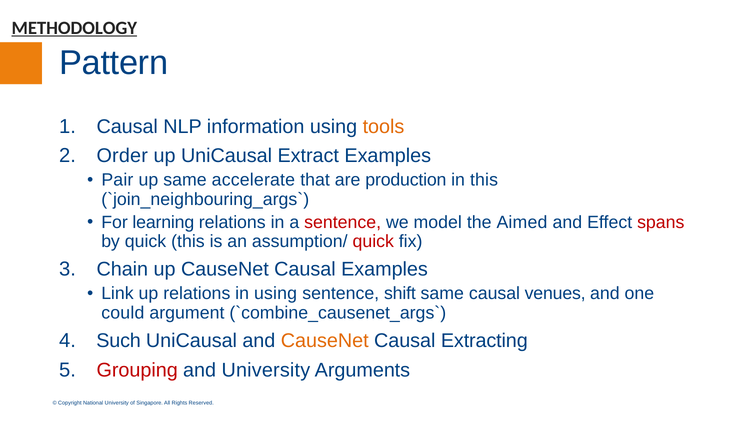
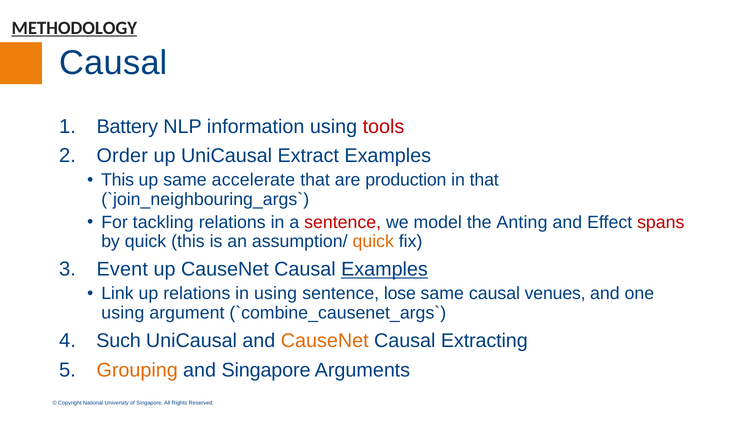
Pattern: Pattern -> Causal (113, 63)
Causal: Causal -> Battery (127, 127)
tools colour: orange -> red (383, 127)
Pair: Pair -> This (118, 180)
in this: this -> that (484, 180)
learning: learning -> tackling (163, 222)
Aimed: Aimed -> Anting (522, 222)
quick colour: red -> orange (373, 241)
Chain: Chain -> Event (122, 269)
Examples underline: none -> present (385, 269)
shift: shift -> lose (400, 294)
could: could -> using (123, 313)
Grouping colour: red -> orange (137, 370)
and University: University -> Singapore (266, 370)
